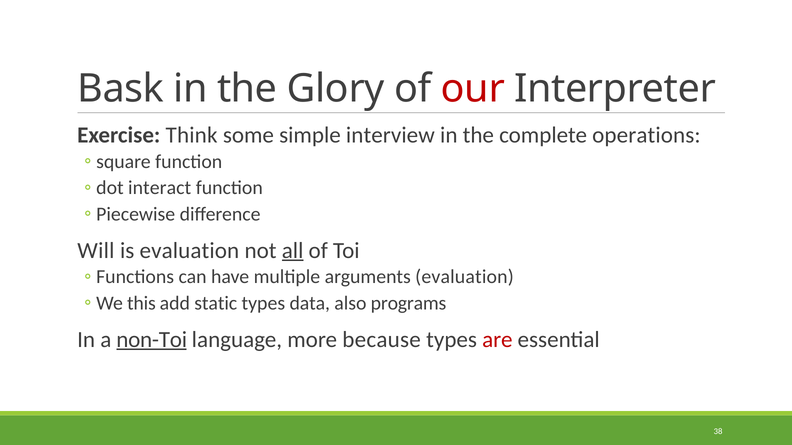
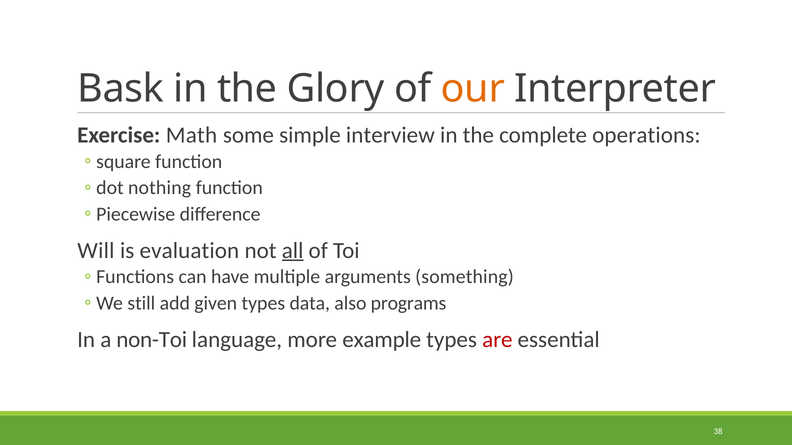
our colour: red -> orange (473, 89)
Think: Think -> Math (192, 135)
interact: interact -> nothing (160, 188)
arguments evaluation: evaluation -> something (465, 277)
this: this -> still (141, 304)
static: static -> given (216, 304)
non-Toi underline: present -> none (152, 340)
because: because -> example (382, 340)
